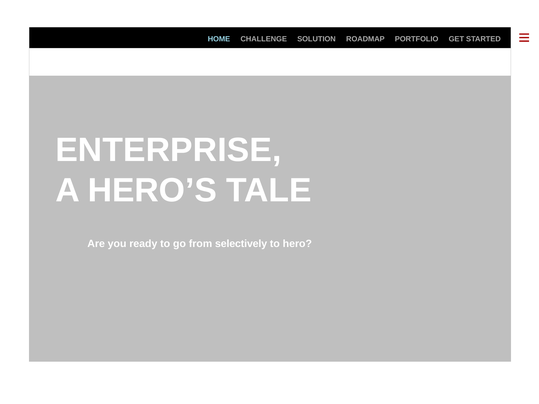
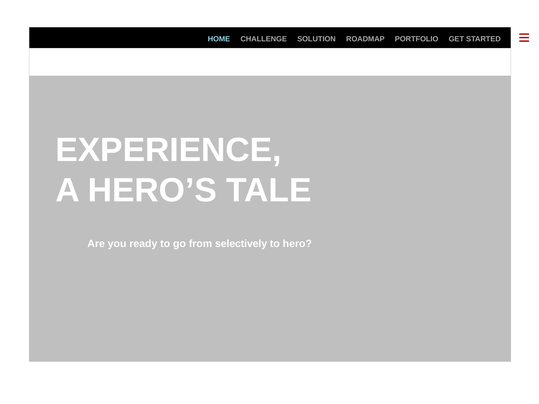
ENTERPRISE: ENTERPRISE -> EXPERIENCE (169, 150)
